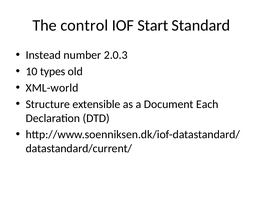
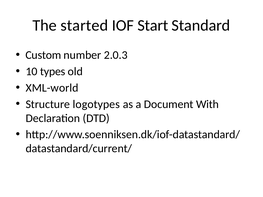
control: control -> started (84, 25)
Instead: Instead -> Custom (43, 55)
extensible: extensible -> logotypes (96, 104)
Each: Each -> With (207, 104)
